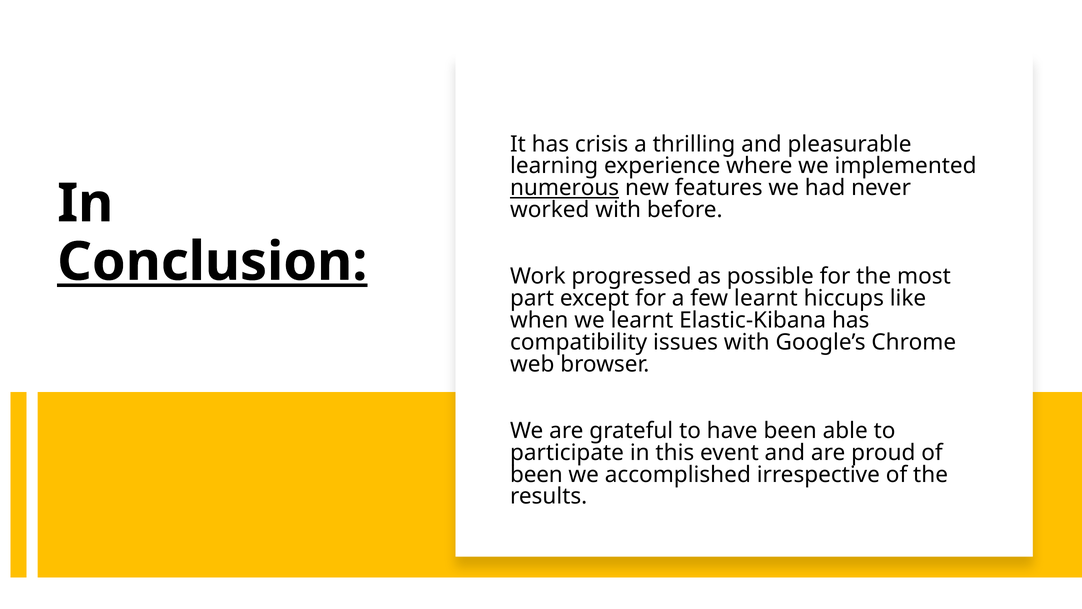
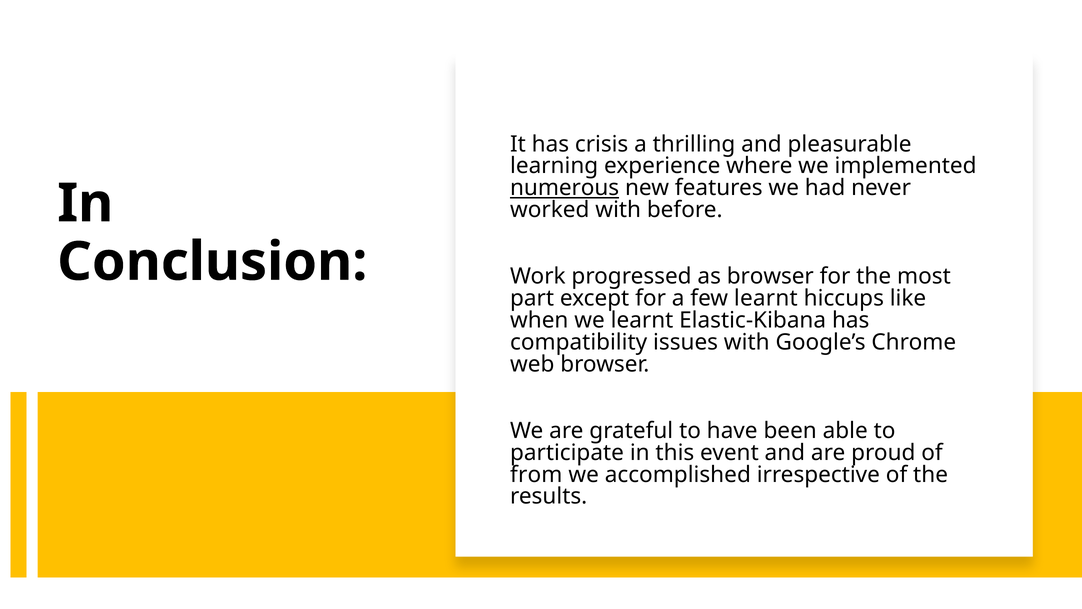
Conclusion underline: present -> none (212, 262)
as possible: possible -> browser (770, 276)
been: been -> from (536, 474)
